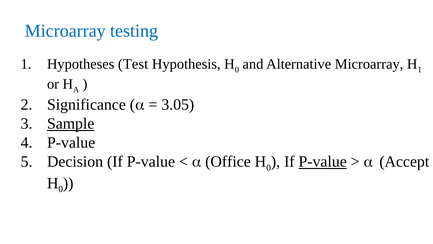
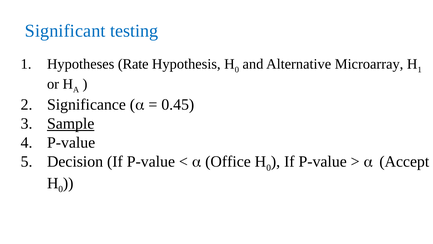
Microarray: Microarray -> Significant (65, 31)
Test: Test -> Rate (133, 64)
3.05: 3.05 -> 0.45 (178, 104)
P-value underline: present -> none (323, 161)
